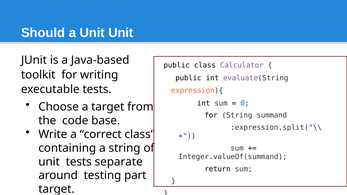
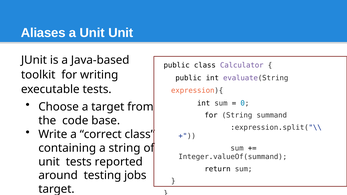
Should: Should -> Aliases (43, 33)
separate: separate -> reported (119, 162)
part: part -> jobs (135, 176)
